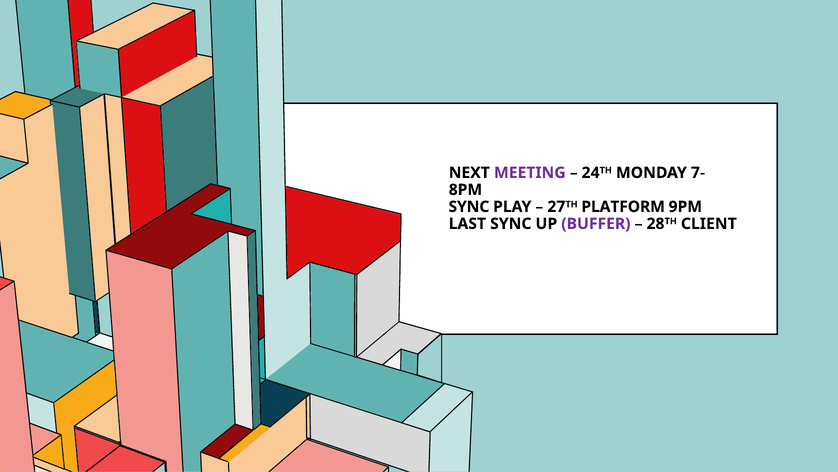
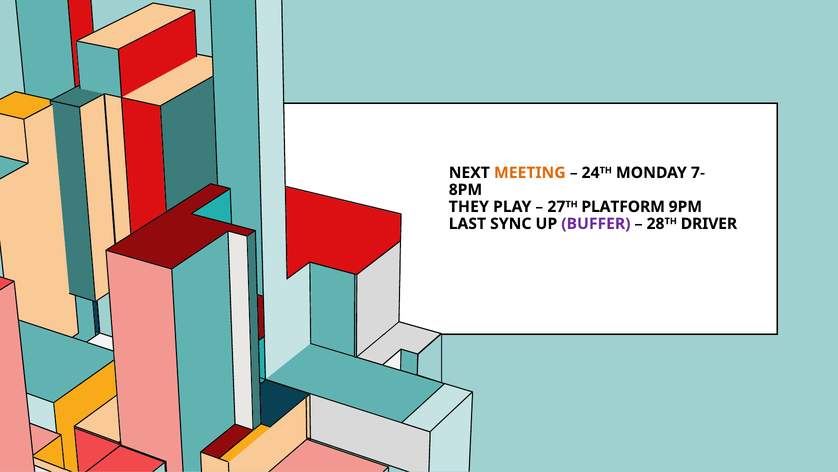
MEETING colour: purple -> orange (530, 173)
SYNC: SYNC -> THEY (469, 206)
CLIENT: CLIENT -> DRIVER (709, 223)
